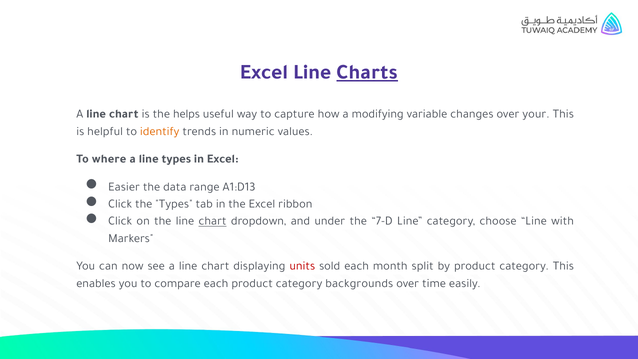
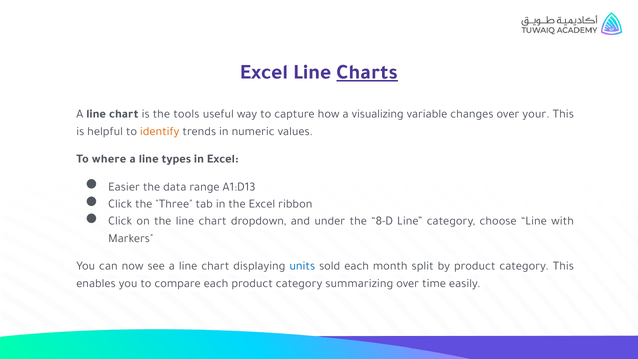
helps: helps -> tools (186, 114)
modifying: modifying -> visualizing (378, 114)
the Types: Types -> Three (174, 204)
chart underline: present -> none (213, 221)
7-D: 7-D -> 8-D (382, 221)
units colour: red -> blue (302, 266)
backgrounds: backgrounds -> summarizing (359, 283)
